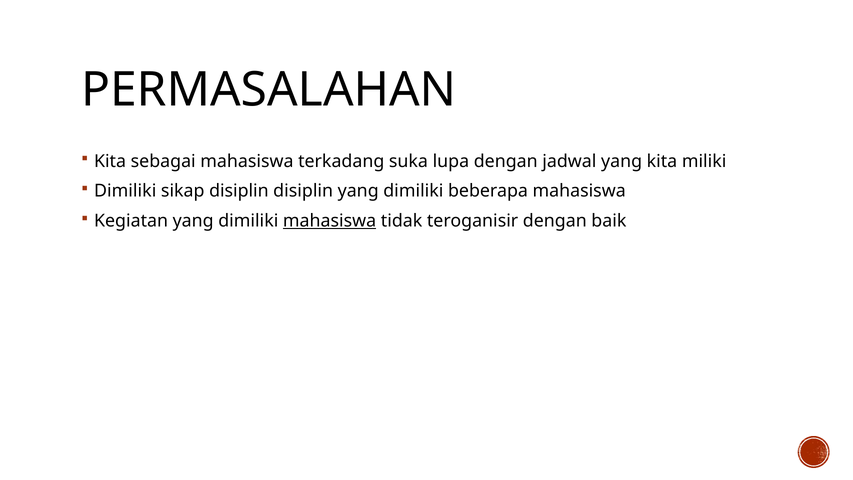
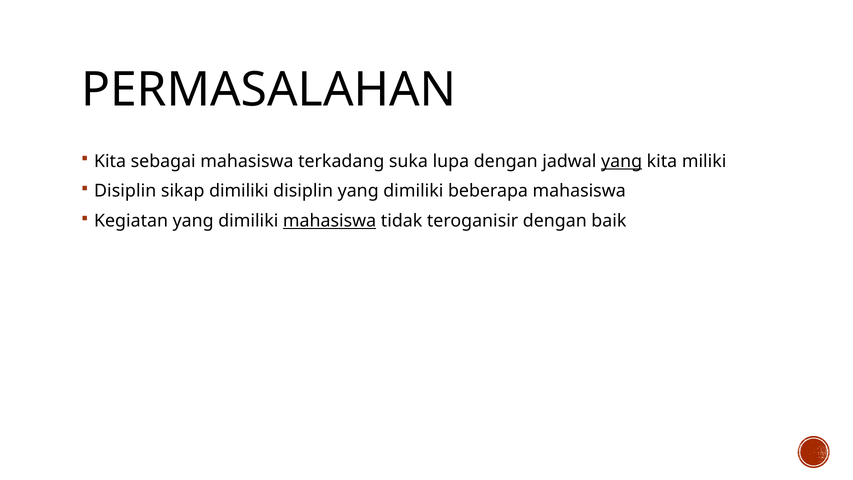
yang underline: none -> present (622, 161)
Dimiliki: Dimiliki -> Disiplin (125, 191)
sikap disiplin: disiplin -> dimiliki (239, 191)
